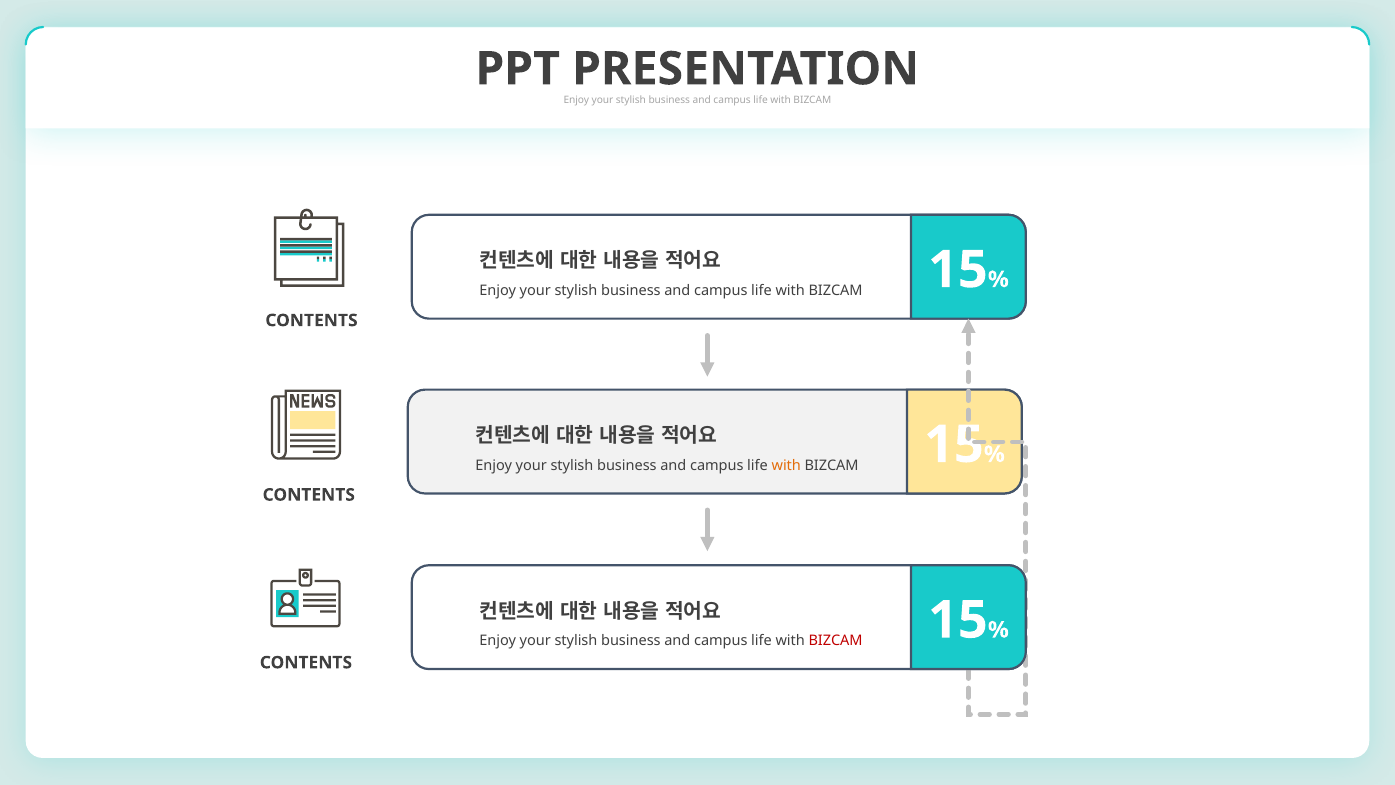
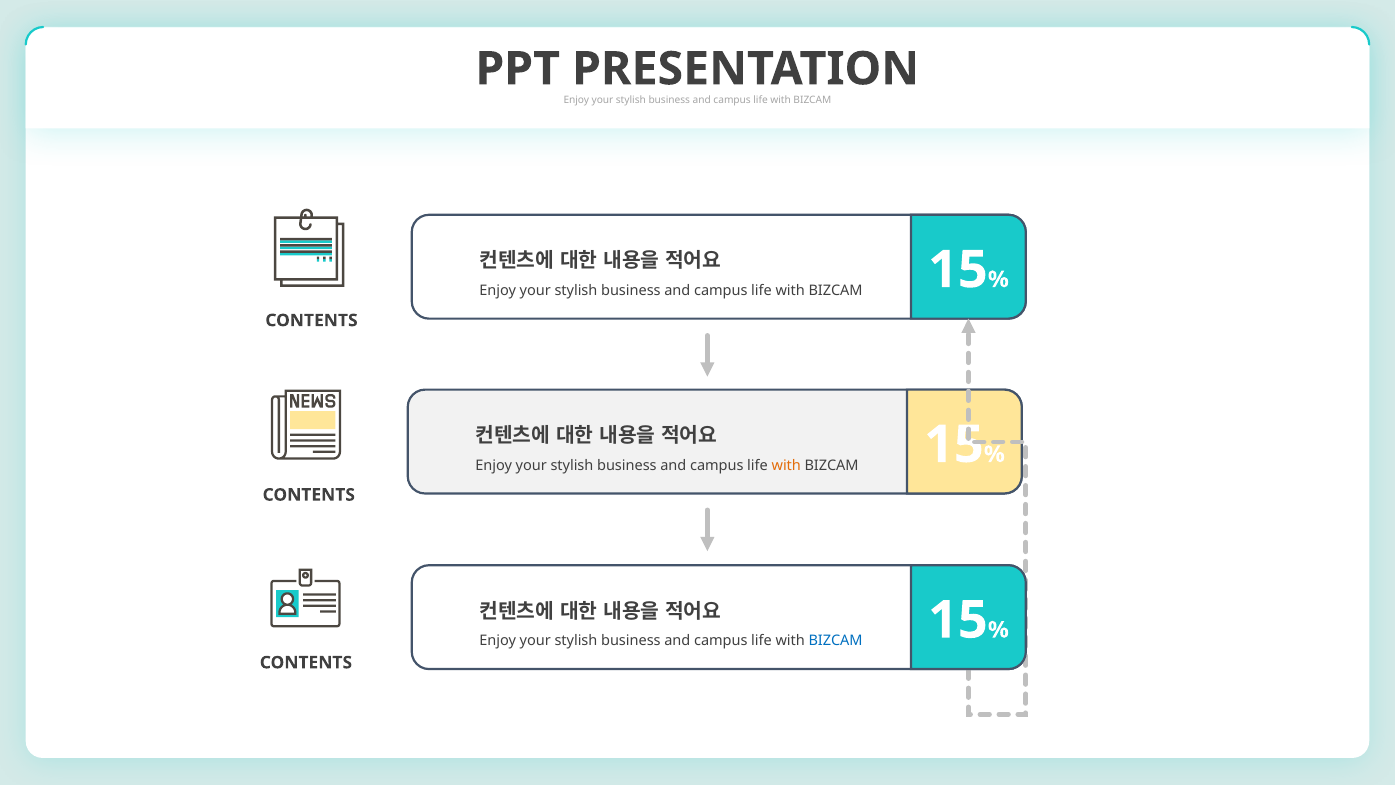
BIZCAM colour: red -> blue (836, 641)
